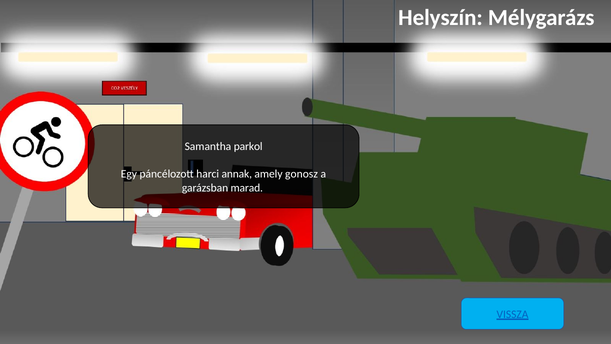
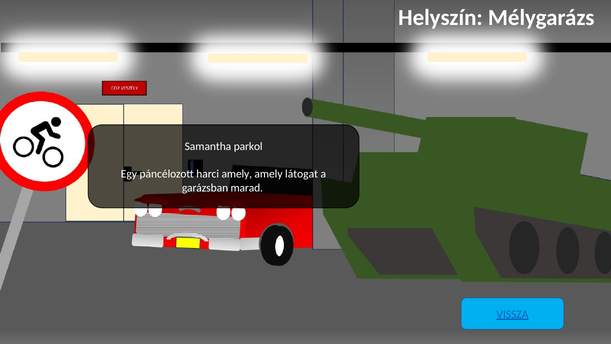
harci annak: annak -> amely (237, 174)
gonosz: gonosz -> látogat (302, 174)
